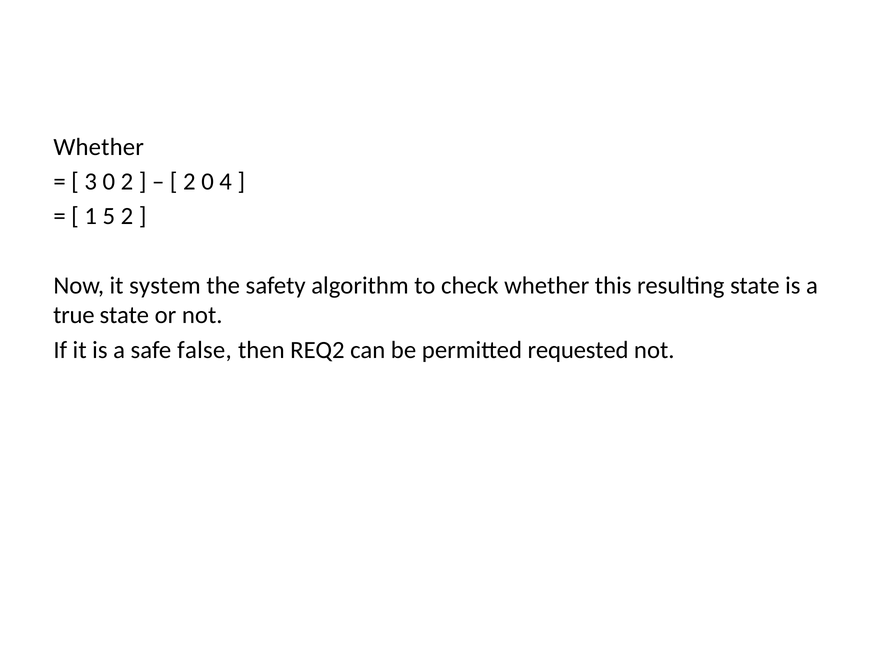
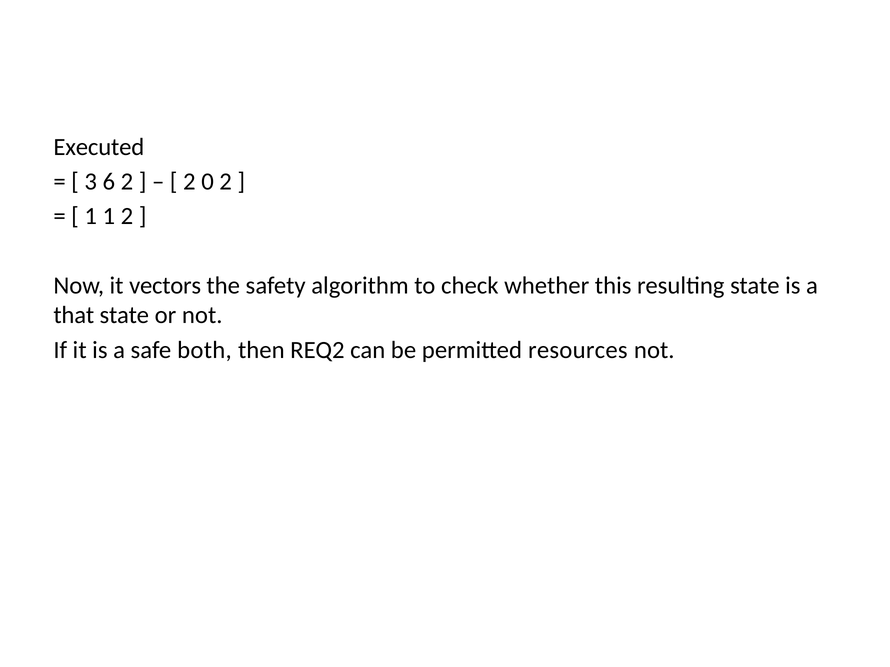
Whether: Whether -> Executed (99, 147)
3 0: 0 -> 6 (109, 182)
0 4: 4 -> 2 (226, 182)
1 5: 5 -> 1 (109, 216)
system: system -> vectors (165, 286)
true: true -> that (74, 315)
false: false -> both (204, 350)
requested: requested -> resources (578, 350)
